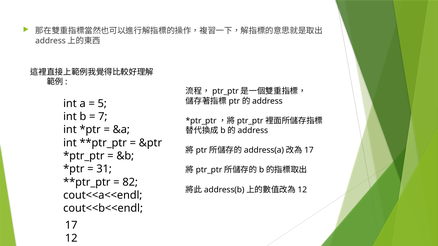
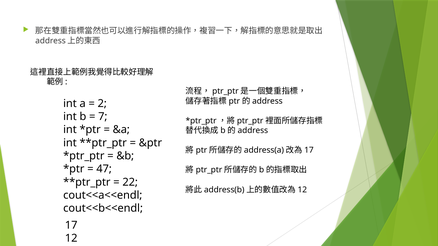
5: 5 -> 2 (102, 104)
31: 31 -> 47 (104, 169)
82: 82 -> 22 (130, 182)
